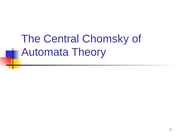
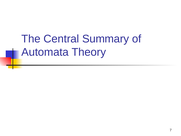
Chomsky: Chomsky -> Summary (106, 39)
